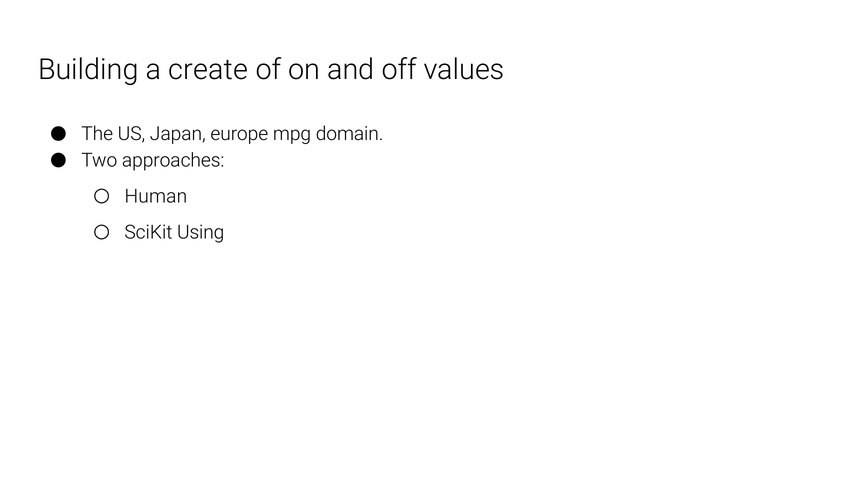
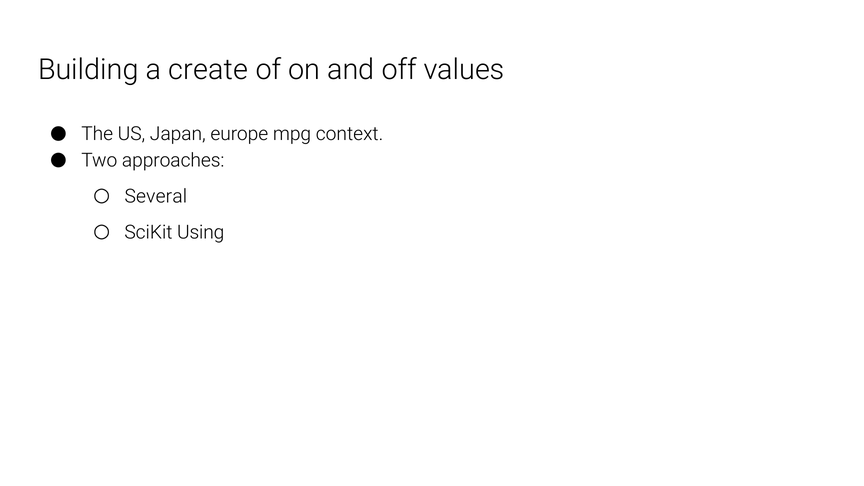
domain: domain -> context (350, 134)
Human: Human -> Several (156, 196)
